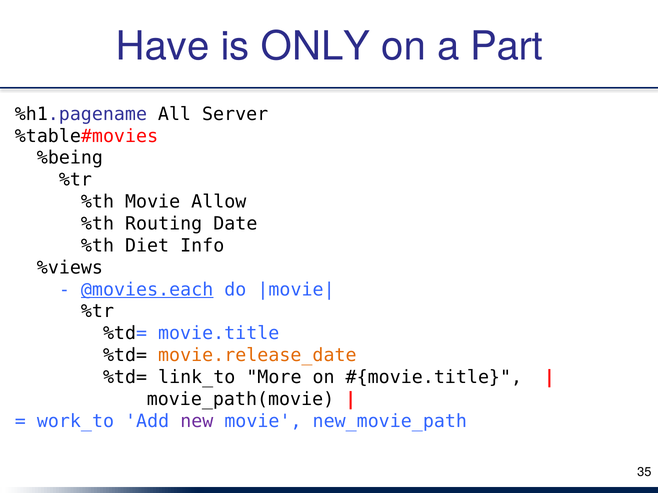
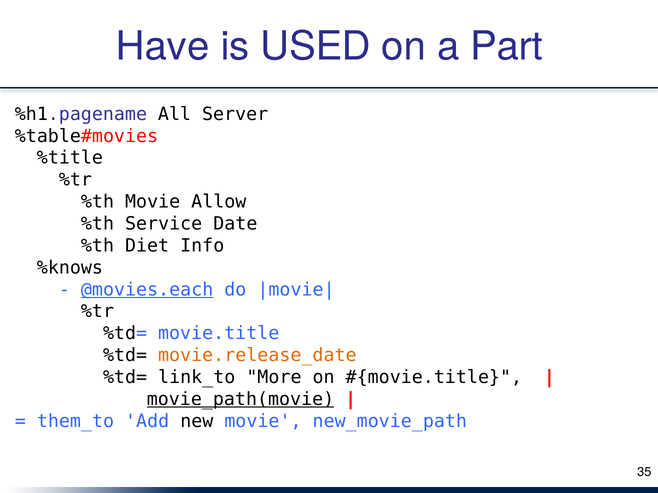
ONLY: ONLY -> USED (316, 47)
%being: %being -> %title (70, 158)
Routing: Routing -> Service (164, 224)
%views: %views -> %knows (70, 268)
movie_path(movie underline: none -> present (240, 399)
work_to: work_to -> them_to (75, 421)
new colour: purple -> black (197, 421)
